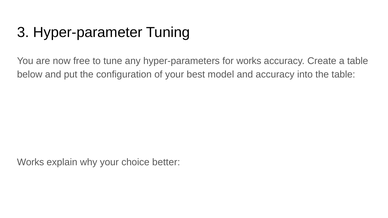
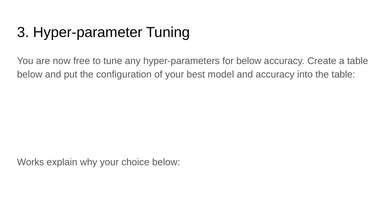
for works: works -> below (249, 61)
choice better: better -> below (166, 162)
